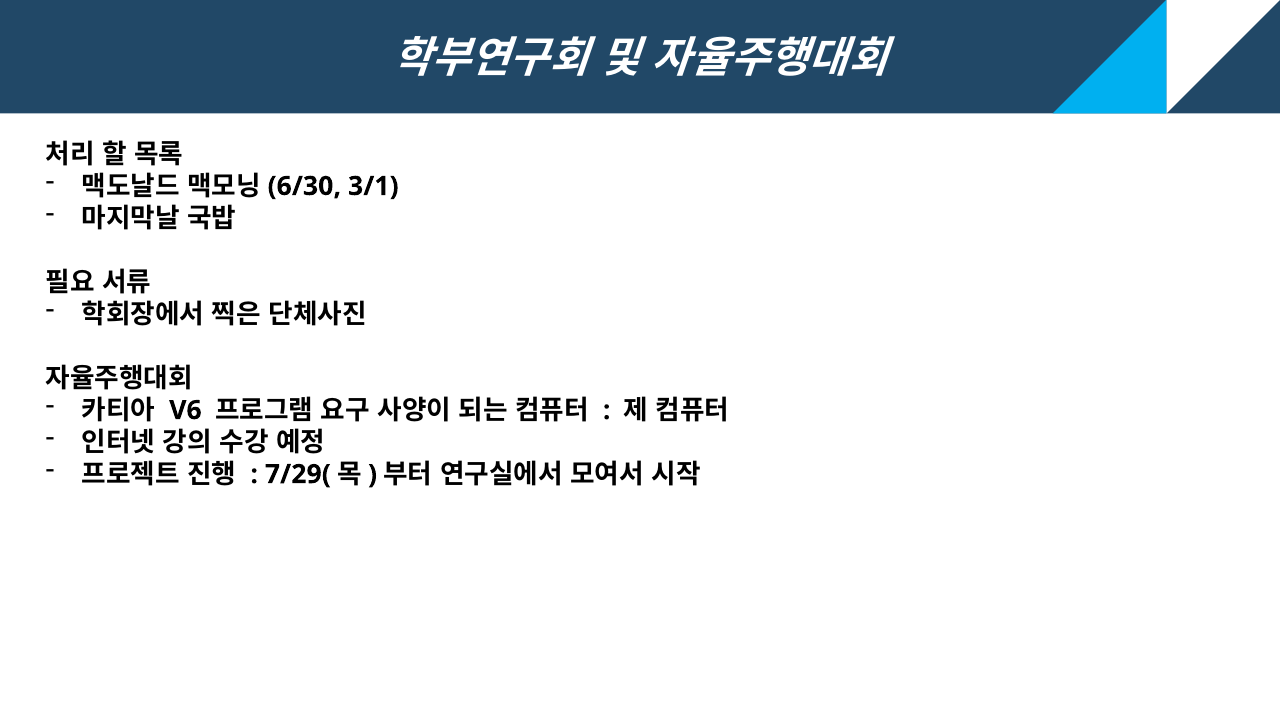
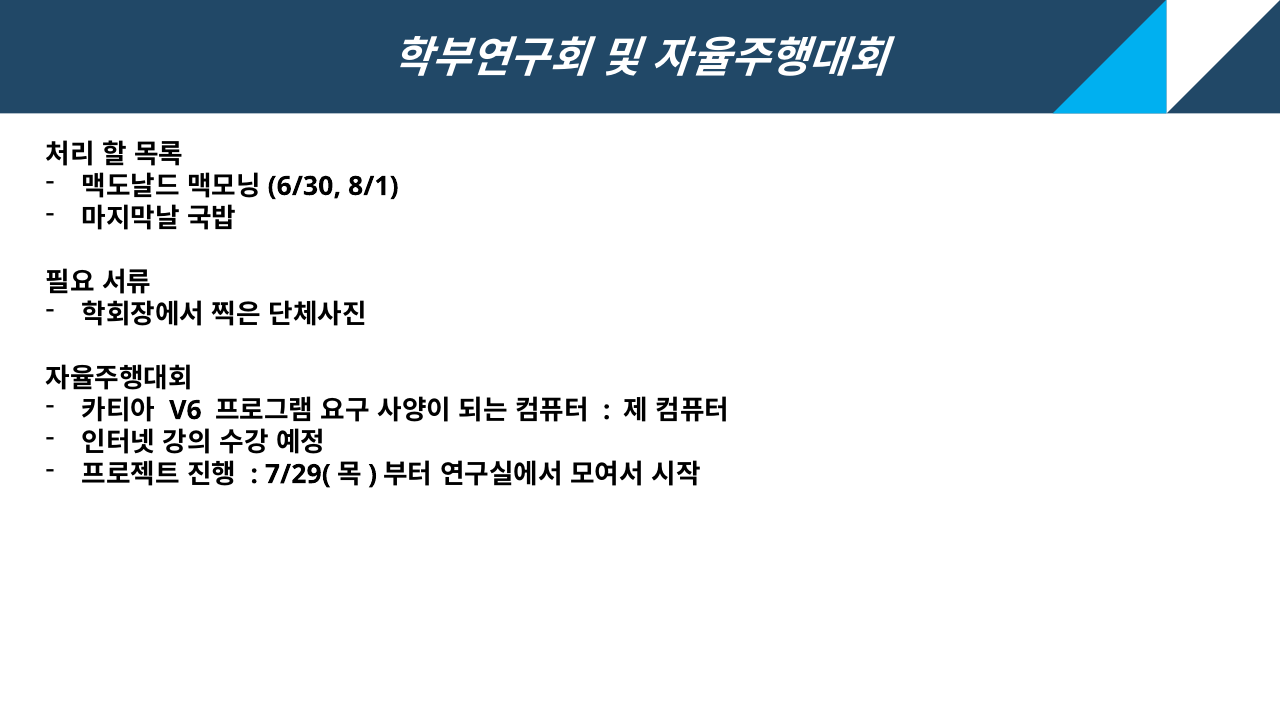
3/1: 3/1 -> 8/1 (373, 186)
